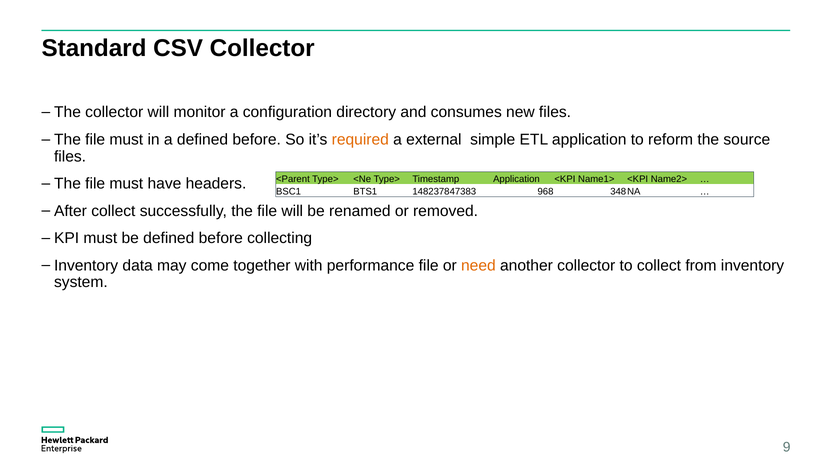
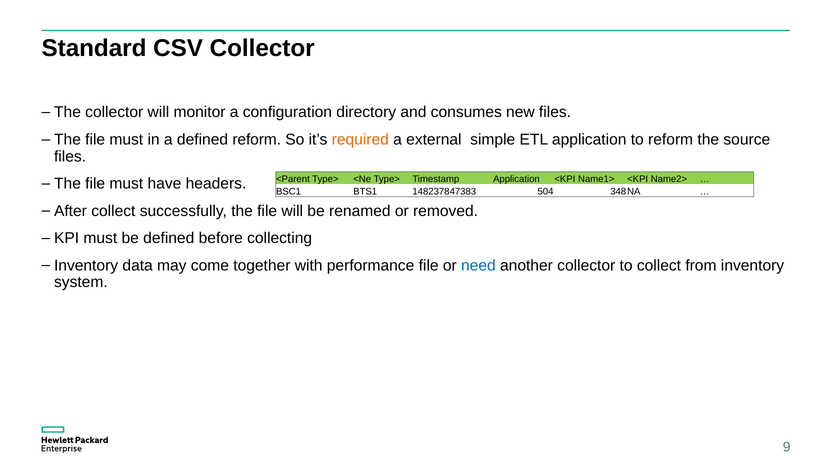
a defined before: before -> reform (257, 140)
968: 968 -> 504 (545, 191)
need colour: orange -> blue (478, 265)
